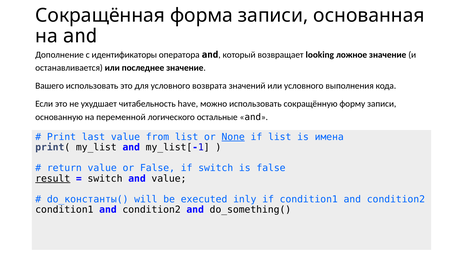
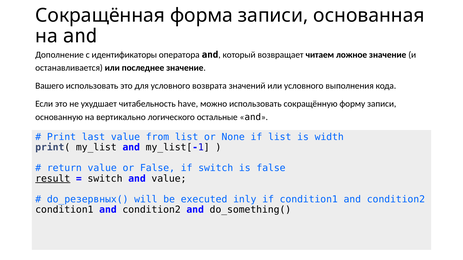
looking: looking -> читаем (320, 55)
переменной: переменной -> вертикально (121, 117)
None underline: present -> none (233, 137)
имена: имена -> width (329, 137)
do_константы(: do_константы( -> do_резервных( (88, 200)
